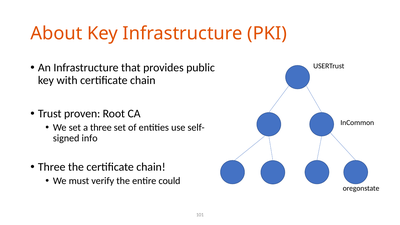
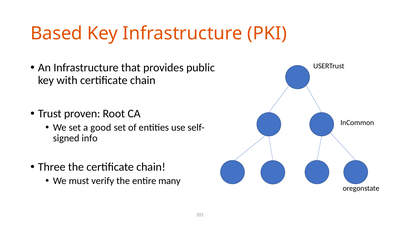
About: About -> Based (57, 34)
a three: three -> good (101, 128)
could: could -> many (169, 181)
